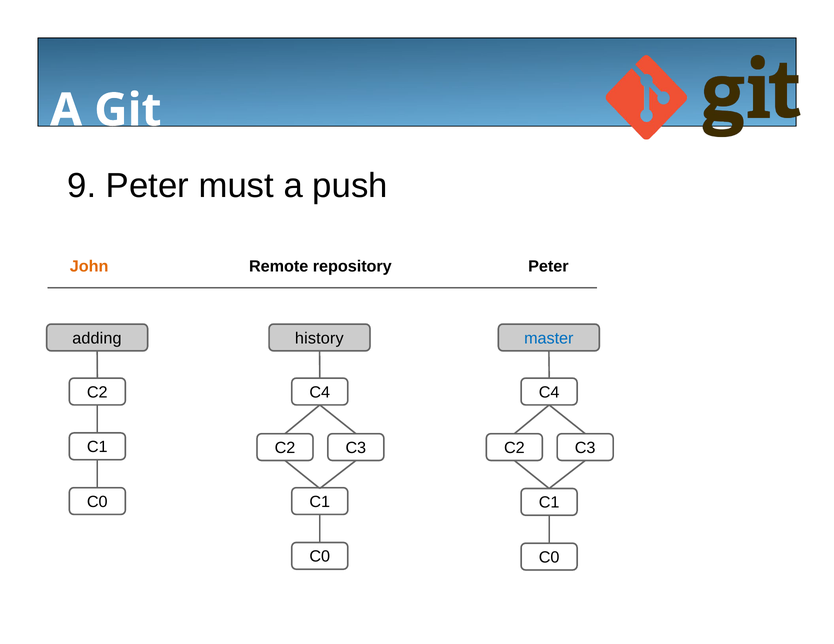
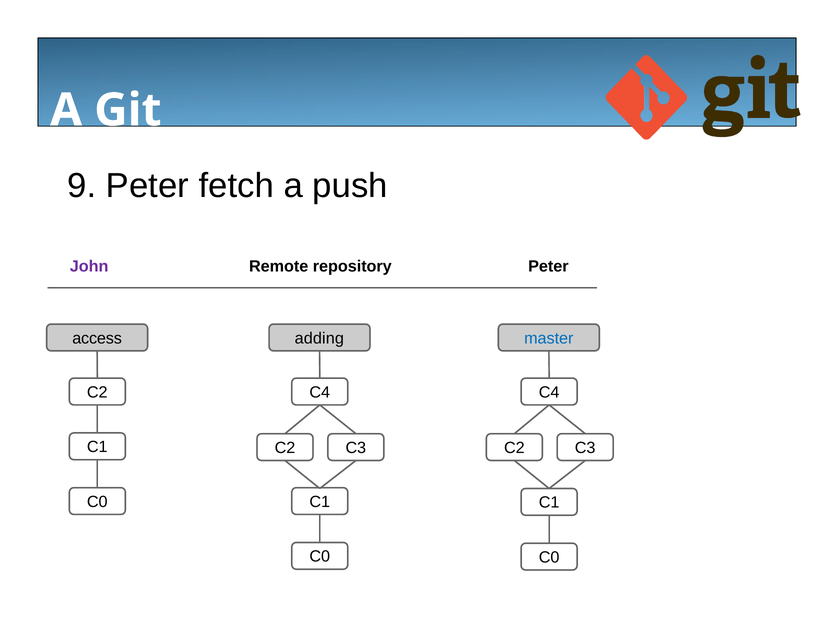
must: must -> fetch (236, 186)
John colour: orange -> purple (89, 267)
adding: adding -> access (97, 338)
history: history -> adding (319, 338)
